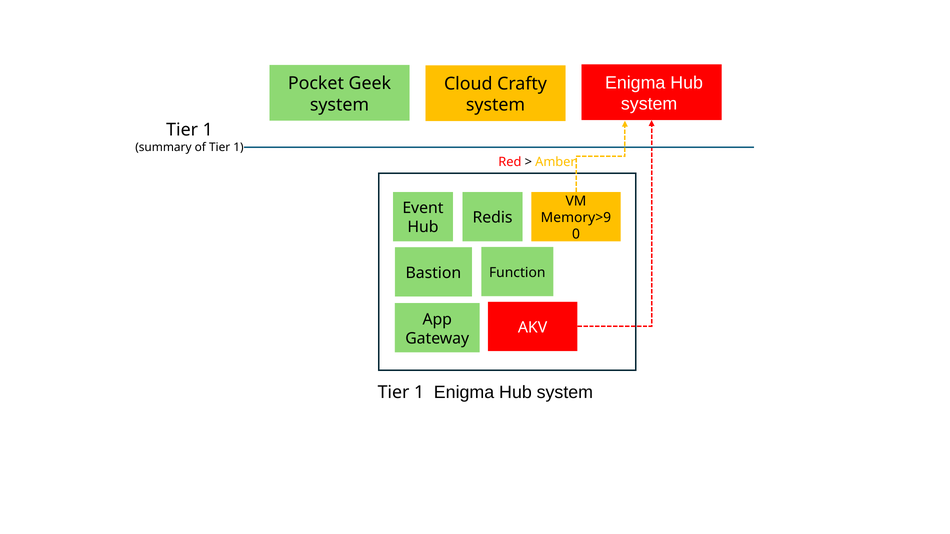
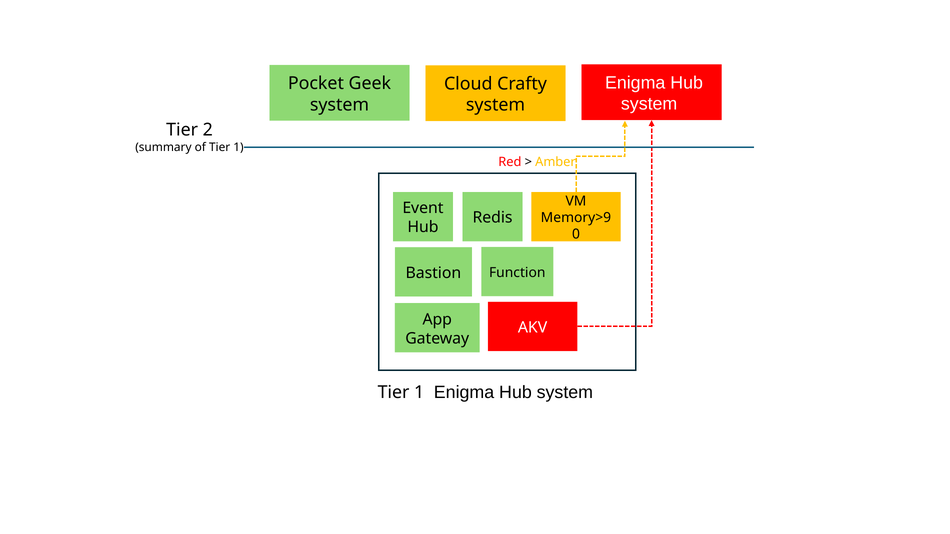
1: 1 -> 2 (208, 130)
